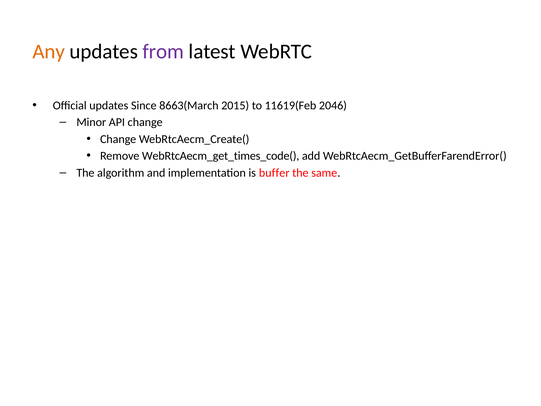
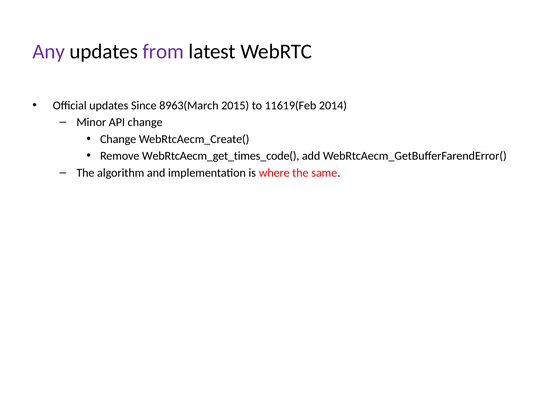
Any colour: orange -> purple (49, 52)
8663(March: 8663(March -> 8963(March (189, 105)
2046: 2046 -> 2014 (333, 105)
buffer: buffer -> where (274, 173)
